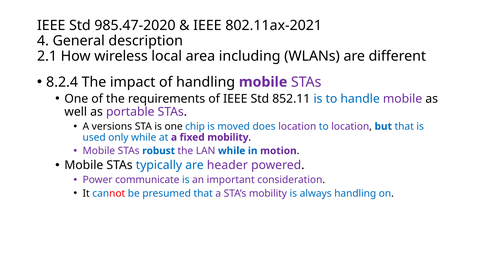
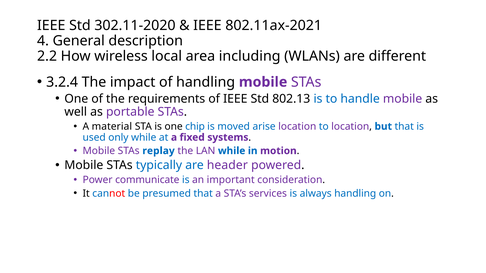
985.47-2020: 985.47-2020 -> 302.11-2020 (135, 26)
2.1: 2.1 -> 2.2 (47, 56)
8.2.4: 8.2.4 -> 3.2.4 (62, 82)
852.11: 852.11 -> 802.13 (291, 99)
versions: versions -> material (112, 127)
does: does -> arise (264, 127)
fixed mobility: mobility -> systems (228, 138)
robust: robust -> replay (159, 151)
STA’s mobility: mobility -> services (268, 194)
